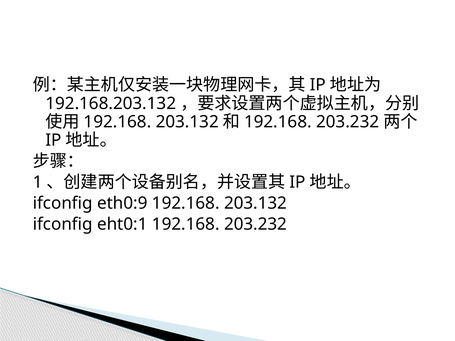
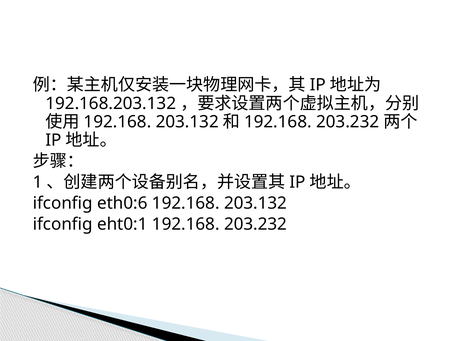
eth0:9: eth0:9 -> eth0:6 (122, 203)
